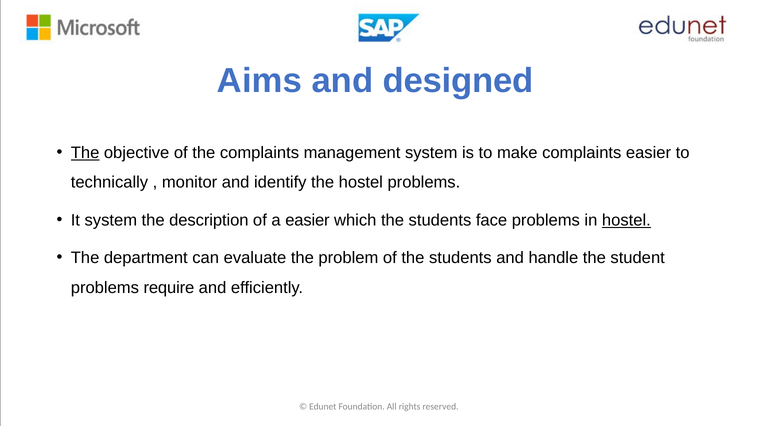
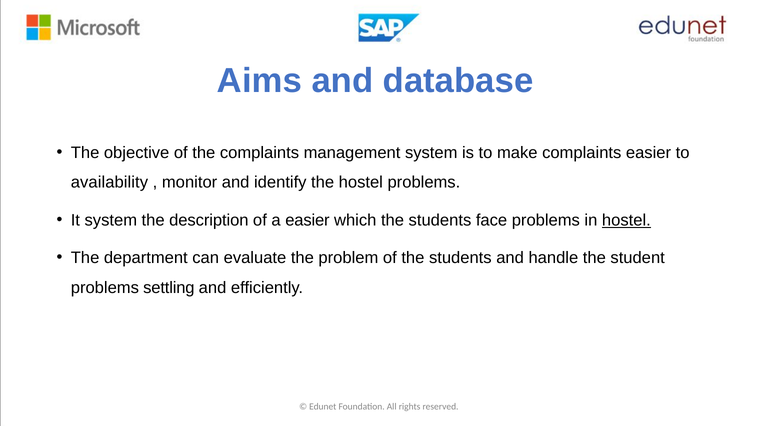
designed: designed -> database (458, 81)
The underline: present -> none (85, 153)
technically: technically -> availability (109, 183)
require: require -> settling (169, 288)
